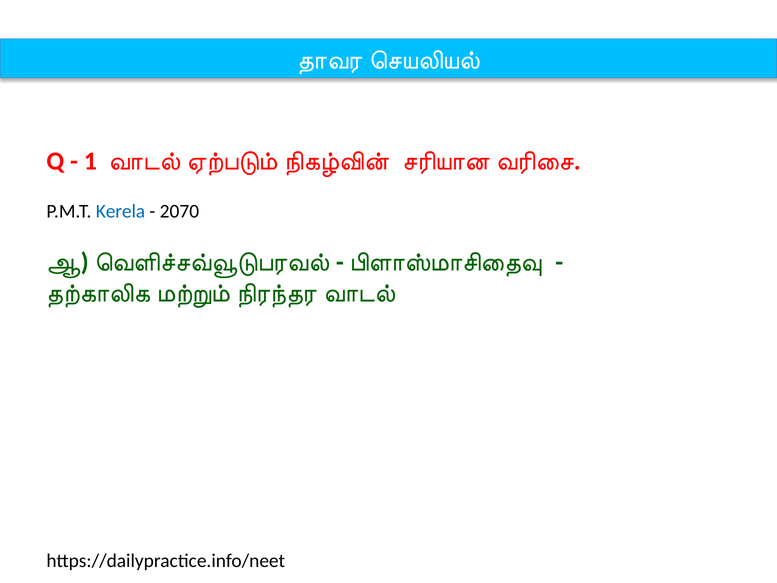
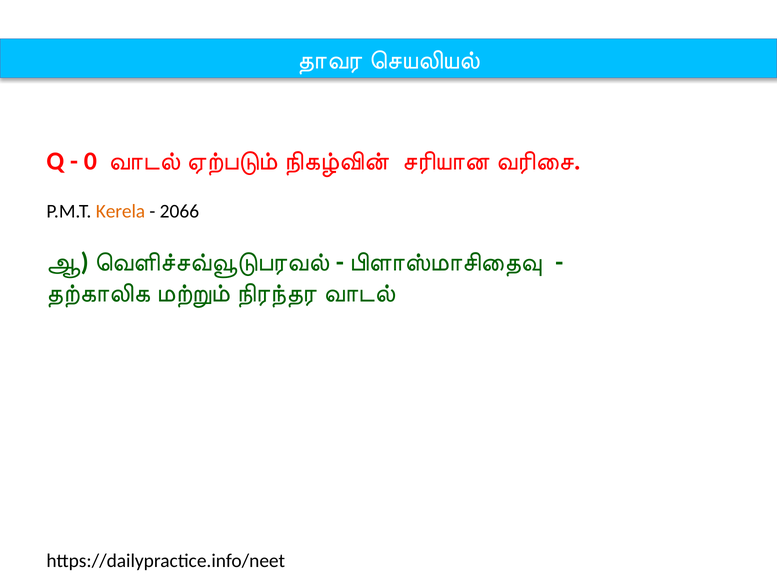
1: 1 -> 0 (90, 161)
Kerela colour: blue -> orange (120, 211)
2070: 2070 -> 2066 (179, 211)
